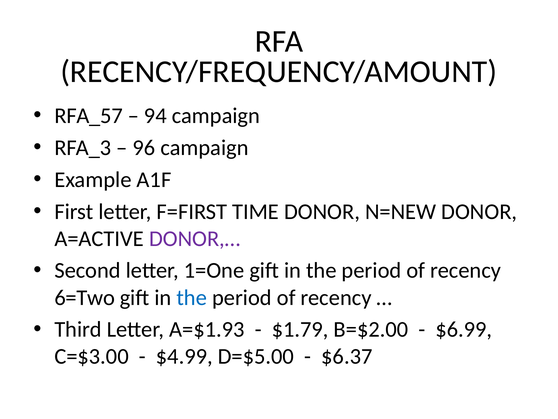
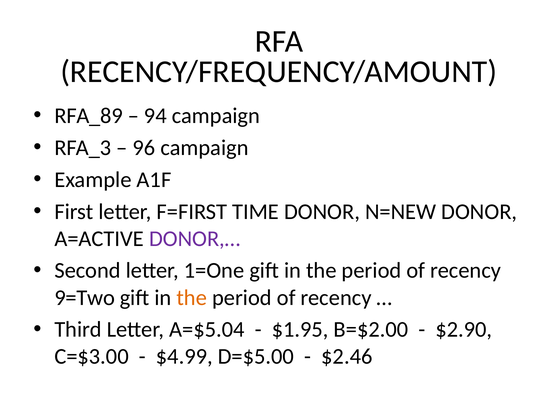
RFA_57: RFA_57 -> RFA_89 (89, 115)
6=Two: 6=Two -> 9=Two (85, 297)
the colour: blue -> orange (192, 297)
A=$1.93: A=$1.93 -> A=$5.04 (207, 329)
$1.79: $1.79 -> $1.95 (300, 329)
$6.99: $6.99 -> $2.90 (464, 329)
$6.37: $6.37 -> $2.46 (347, 356)
